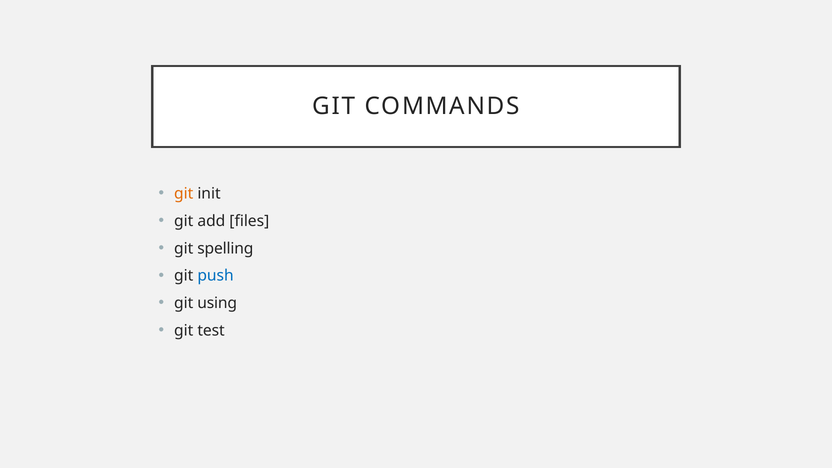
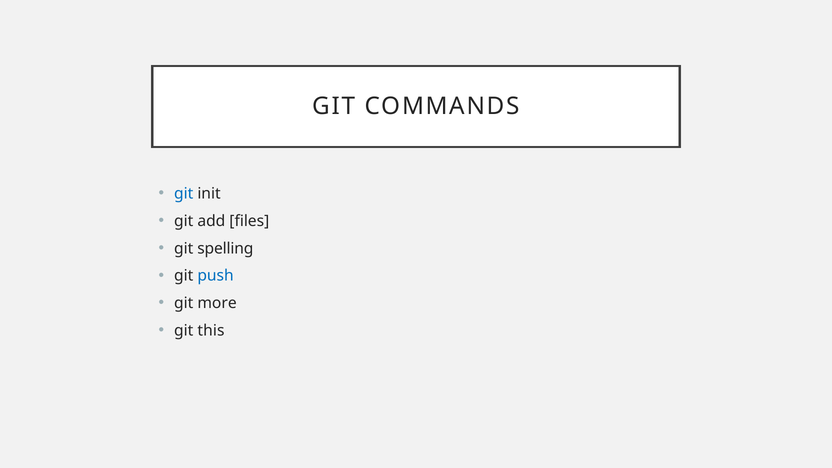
git colour: orange -> blue (184, 194)
using: using -> more (217, 303)
test: test -> this (211, 331)
